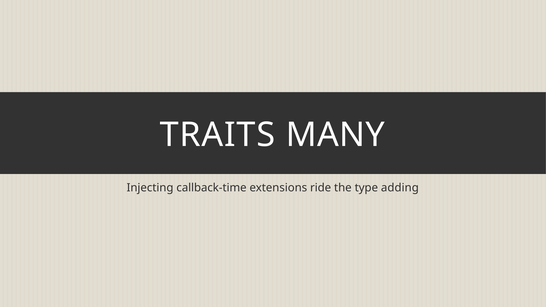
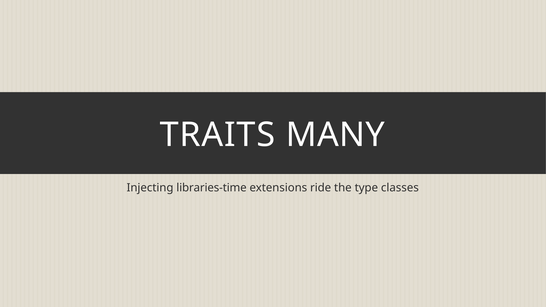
callback-time: callback-time -> libraries-time (212, 188)
adding: adding -> classes (400, 188)
